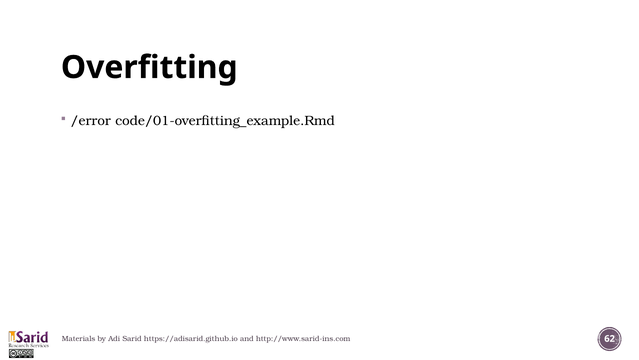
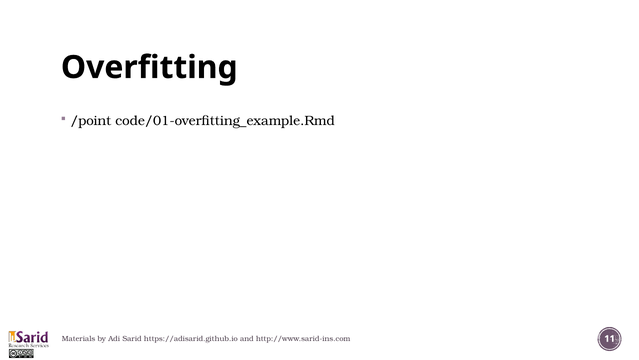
/error: /error -> /point (91, 121)
62: 62 -> 11 (610, 338)
